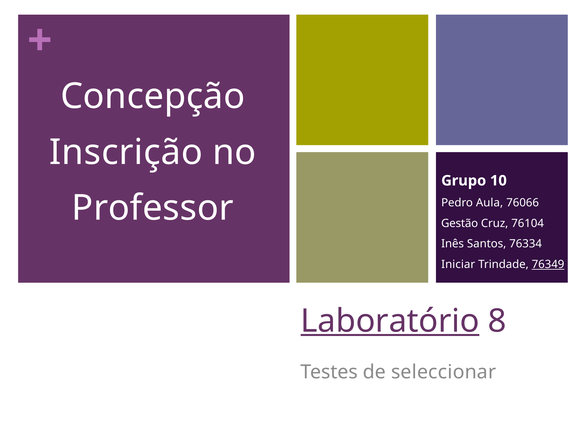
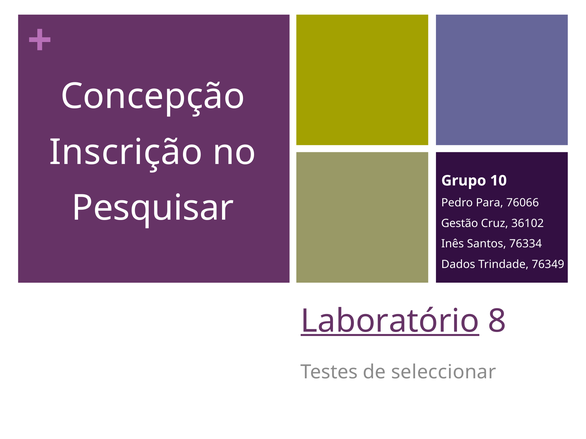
Professor: Professor -> Pesquisar (153, 208)
Aula: Aula -> Para (490, 203)
76104: 76104 -> 36102 (528, 224)
Iniciar: Iniciar -> Dados (458, 265)
76349 underline: present -> none (548, 265)
